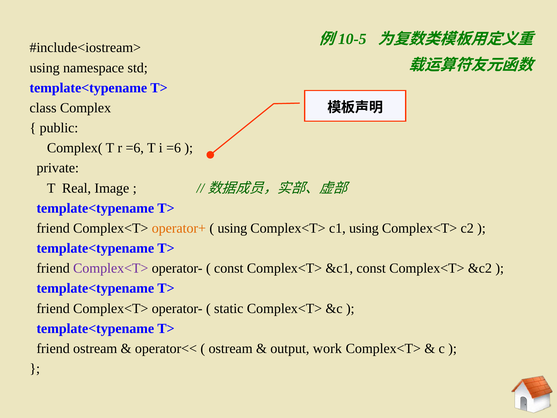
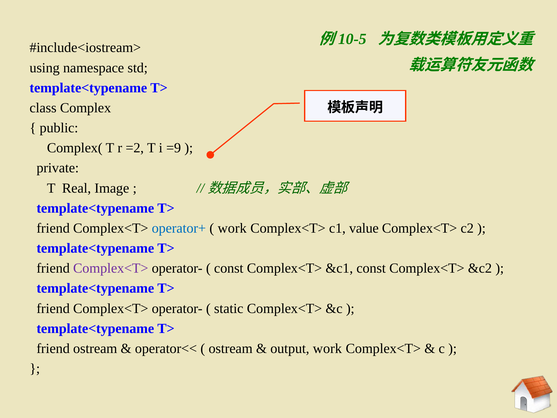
r =6: =6 -> =2 (135, 148)
i =6: =6 -> =9 (174, 148)
operator+ colour: orange -> blue (179, 228)
using: using -> work (232, 228)
c1 using: using -> value (364, 228)
